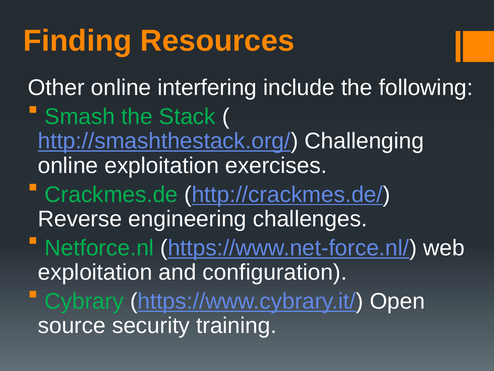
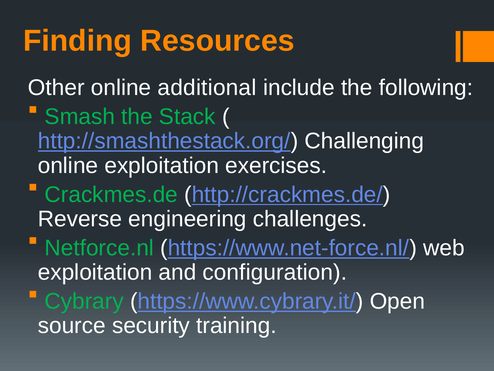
interfering: interfering -> additional (207, 88)
